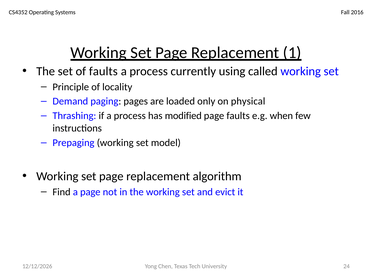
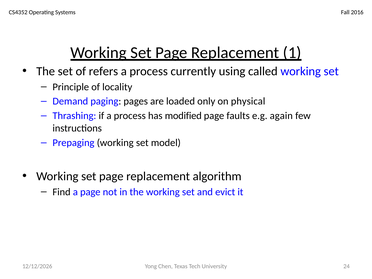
of faults: faults -> refers (103, 71)
when: when -> again (281, 116)
